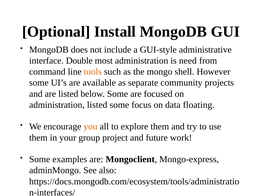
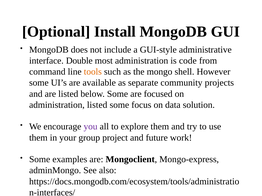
need: need -> code (188, 61)
floating: floating -> solution (199, 105)
you colour: orange -> purple (91, 127)
